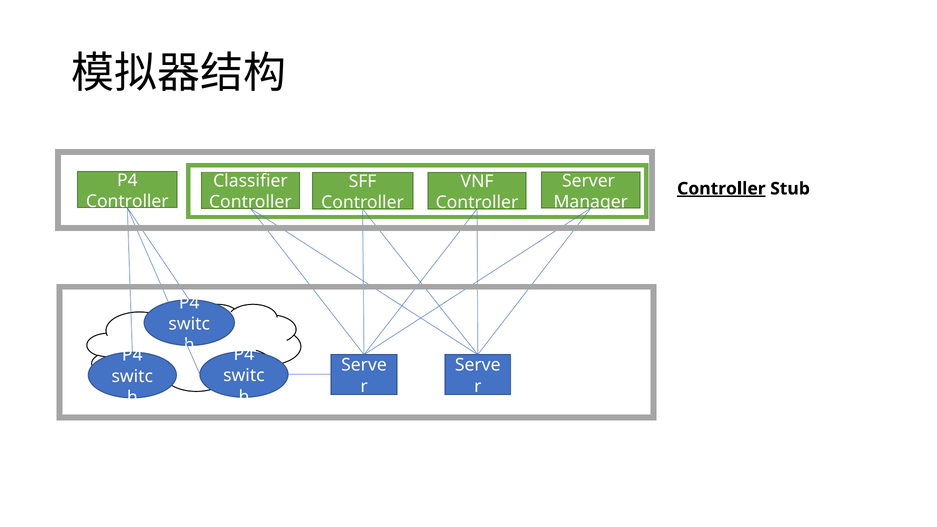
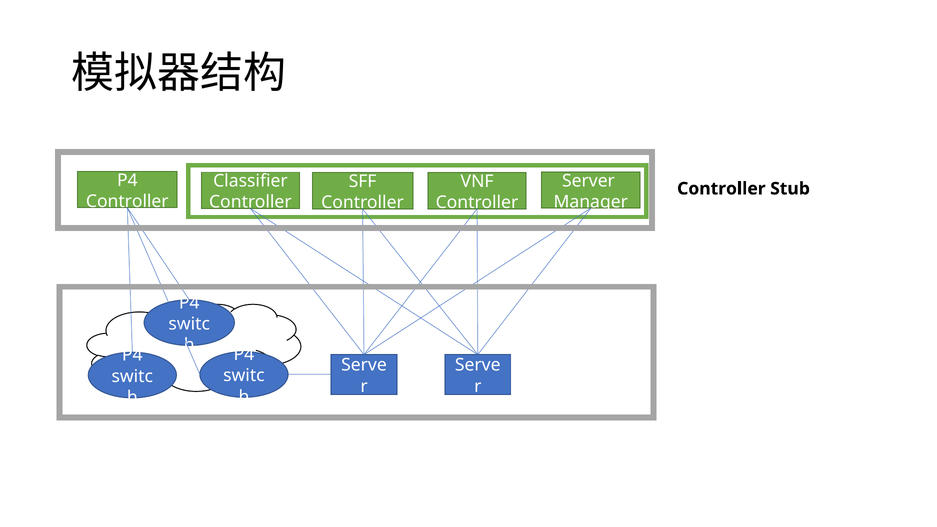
Controller underline: present -> none (721, 189)
